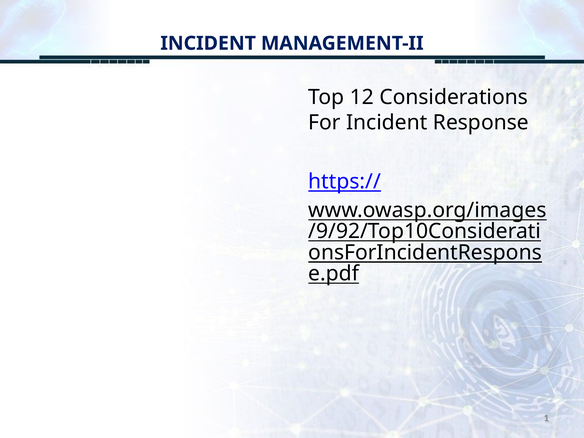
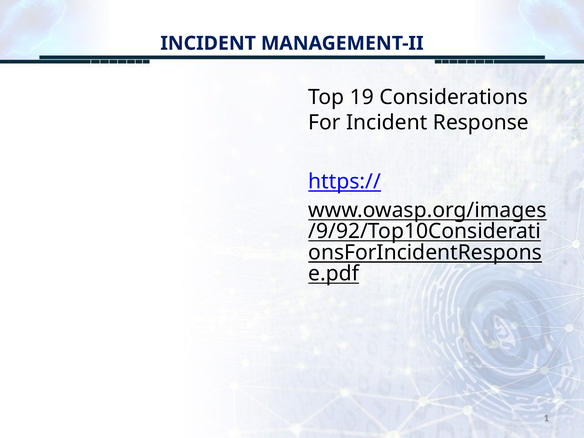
12: 12 -> 19 (362, 97)
